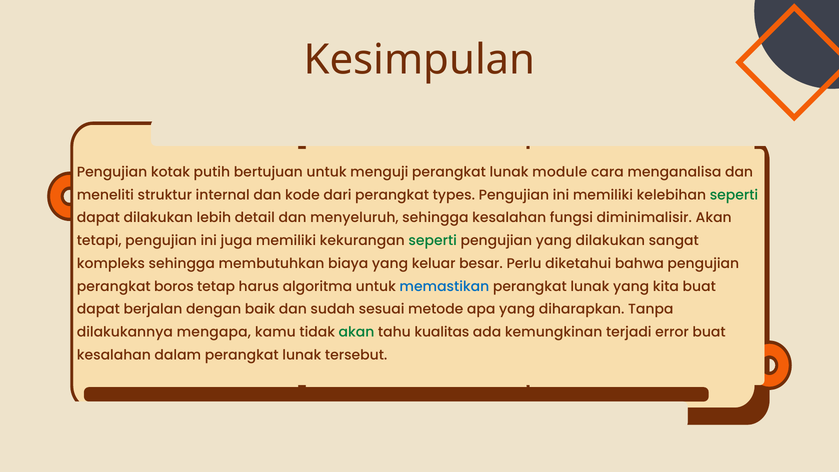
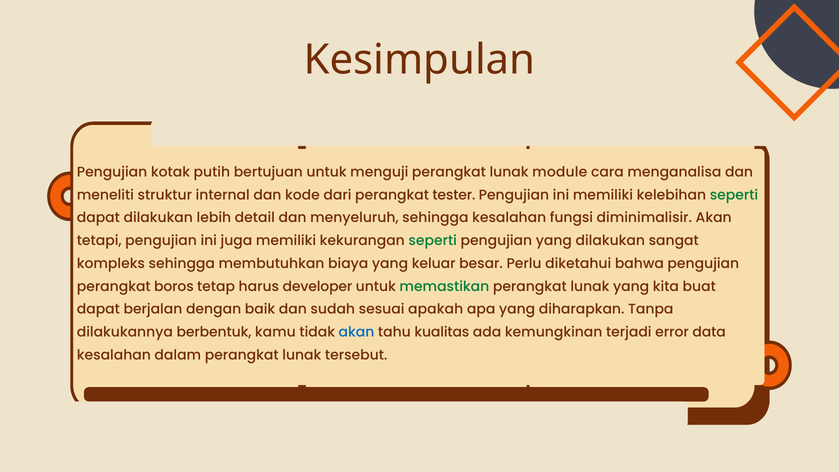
types: types -> tester (454, 195)
algoritma: algoritma -> developer (317, 286)
memastikan colour: blue -> green (444, 286)
metode: metode -> apakah (436, 309)
mengapa: mengapa -> berbentuk (214, 332)
akan colour: green -> blue (356, 332)
error buat: buat -> data (709, 332)
